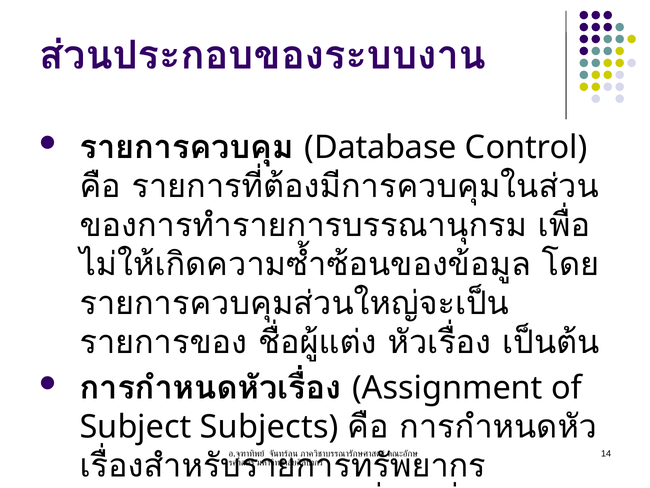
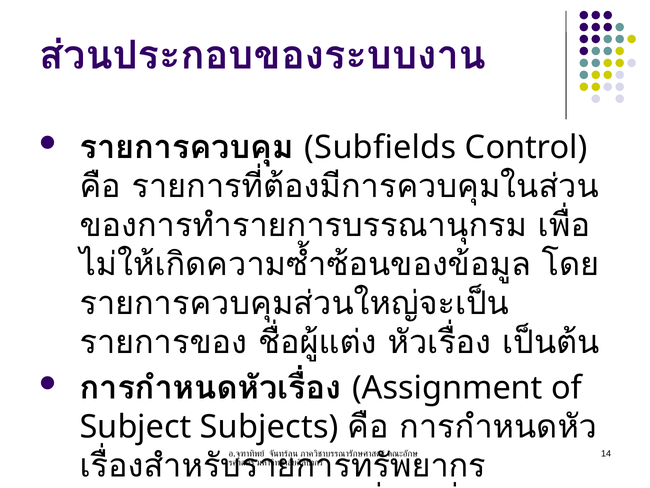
Database: Database -> Subfields (380, 147)
